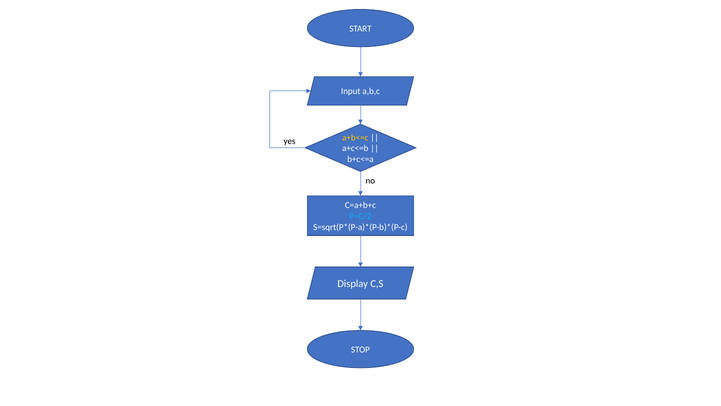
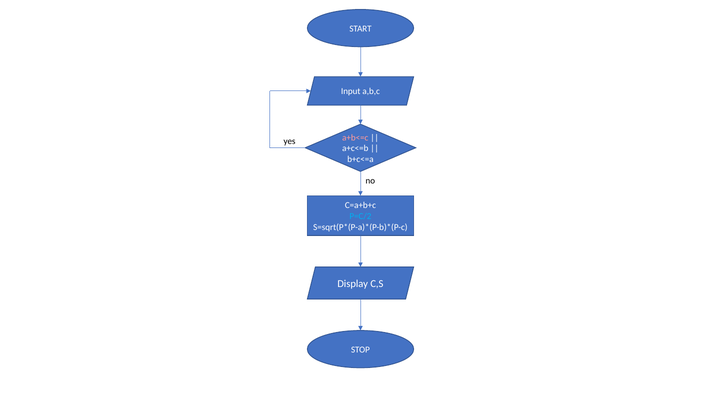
a+b<=c colour: yellow -> pink (355, 137)
